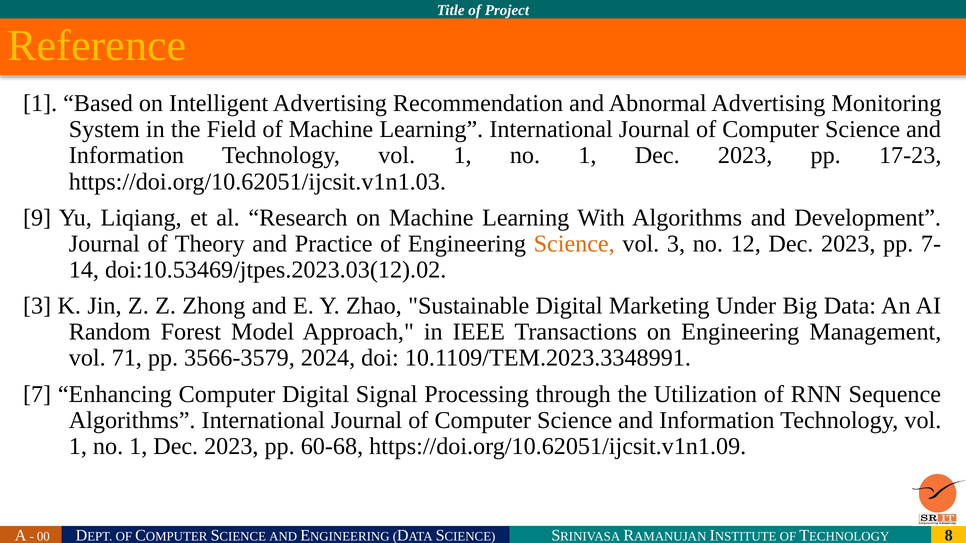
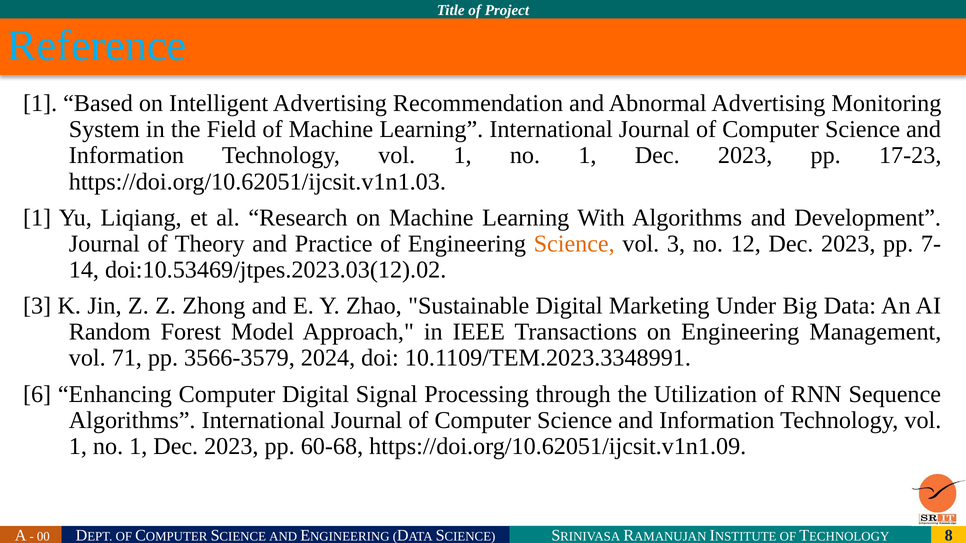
Reference colour: yellow -> light blue (97, 46)
9: 9 -> 1 (37, 218)
7: 7 -> 6 (37, 394)
